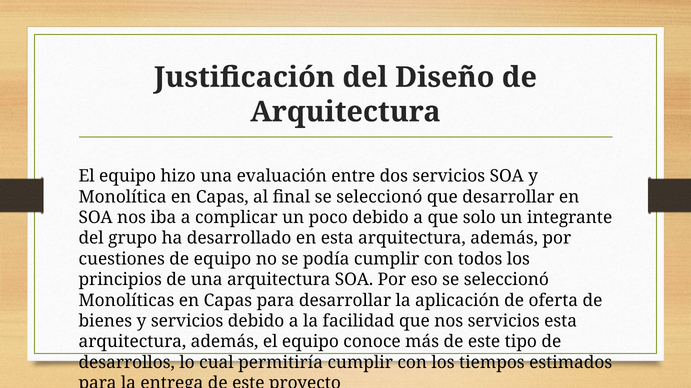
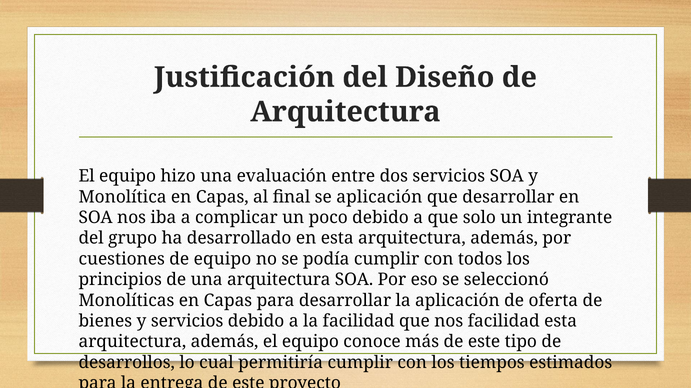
final se seleccionó: seleccionó -> aplicación (379, 197)
nos servicios: servicios -> facilidad (504, 322)
